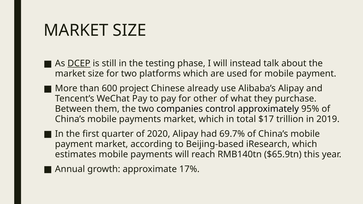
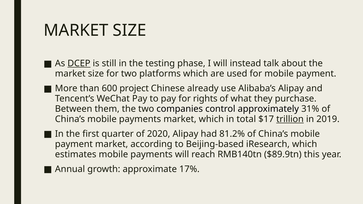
other: other -> rights (205, 99)
95%: 95% -> 31% (310, 109)
trillion underline: none -> present (290, 119)
69.7%: 69.7% -> 81.2% (232, 134)
$65.9tn: $65.9tn -> $89.9tn (283, 154)
